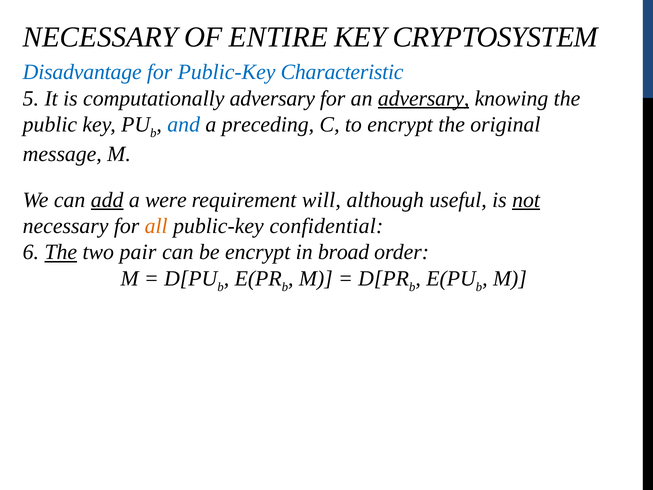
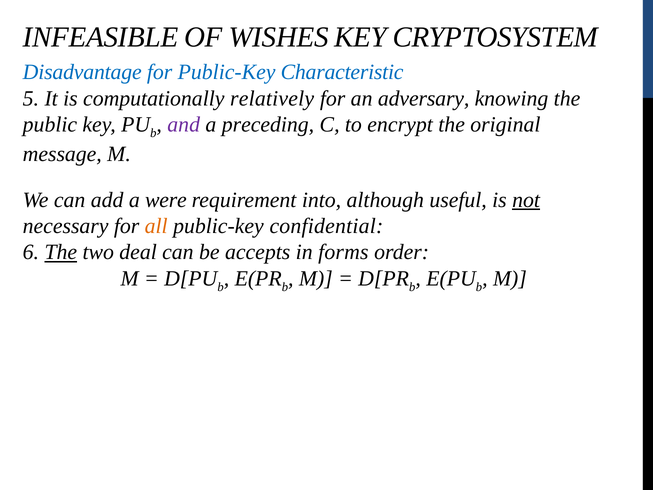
NECESSARY: NECESSARY -> INFEASIBLE (100, 37)
ENTIRE: ENTIRE -> WISHES (279, 37)
computationally adversary: adversary -> relatively (272, 98)
adversary underline: present -> none (424, 98)
and colour: blue -> purple (184, 124)
add underline: present -> none (107, 200)
will: will -> into (322, 200)
pair: pair -> deal (138, 252)
be encrypt: encrypt -> accepts (258, 252)
broad: broad -> forms (343, 252)
